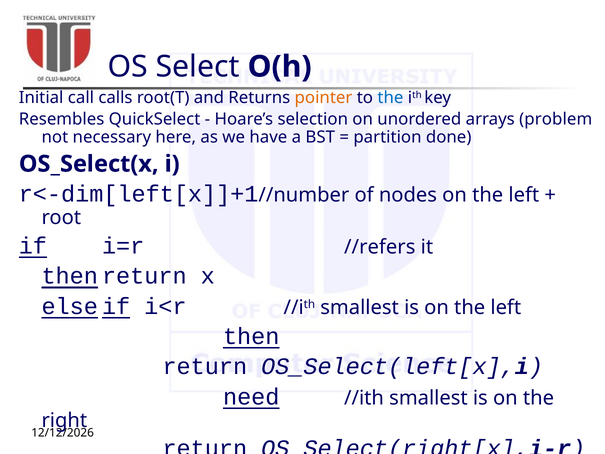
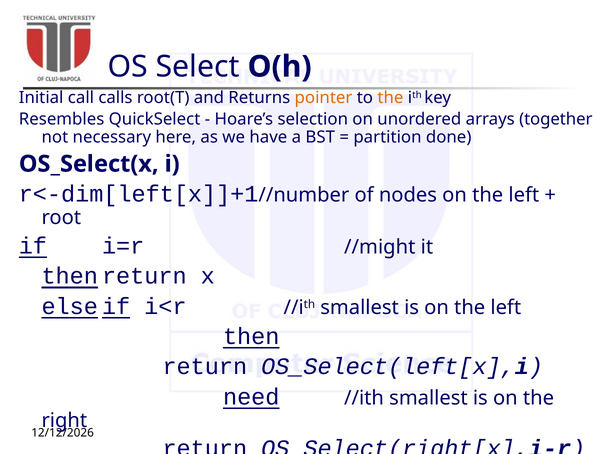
the colour: blue -> orange (390, 98)
problem: problem -> together (556, 119)
//refers: //refers -> //might (380, 247)
